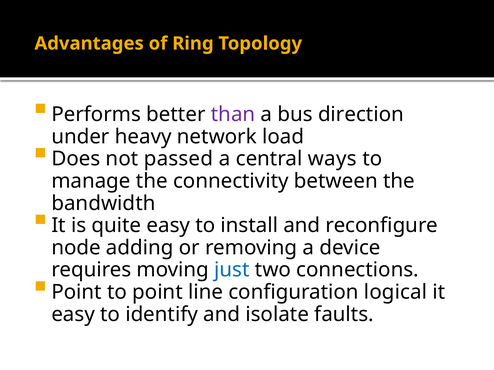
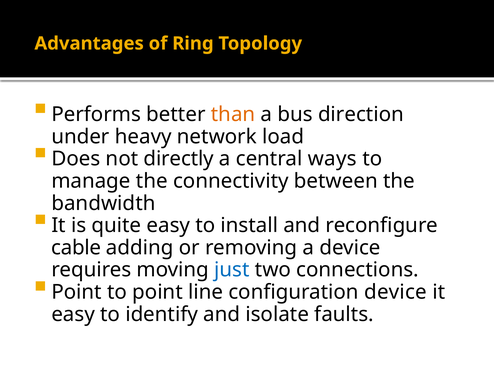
than colour: purple -> orange (233, 115)
passed: passed -> directly (179, 159)
node: node -> cable (76, 248)
configuration logical: logical -> device (395, 292)
